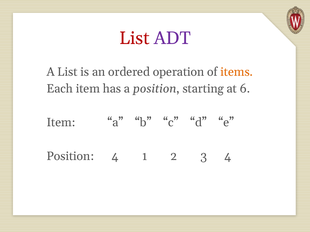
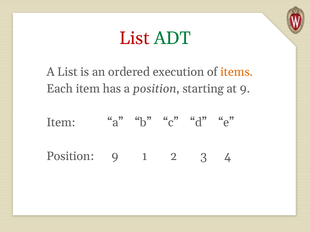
ADT colour: purple -> green (172, 38)
operation: operation -> execution (179, 72)
at 6: 6 -> 9 (245, 89)
Position 4: 4 -> 9 (115, 156)
